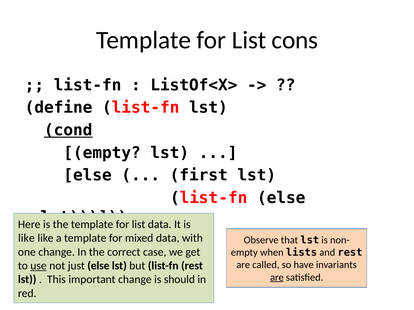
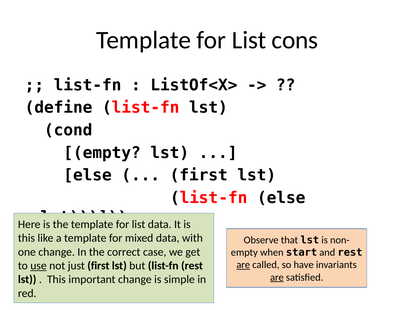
cond underline: present -> none (68, 130)
like: like -> this (26, 238)
lists: lists -> start (302, 253)
are underline: none -> present (243, 265)
just else: else -> first (98, 266)
should: should -> simple (179, 280)
